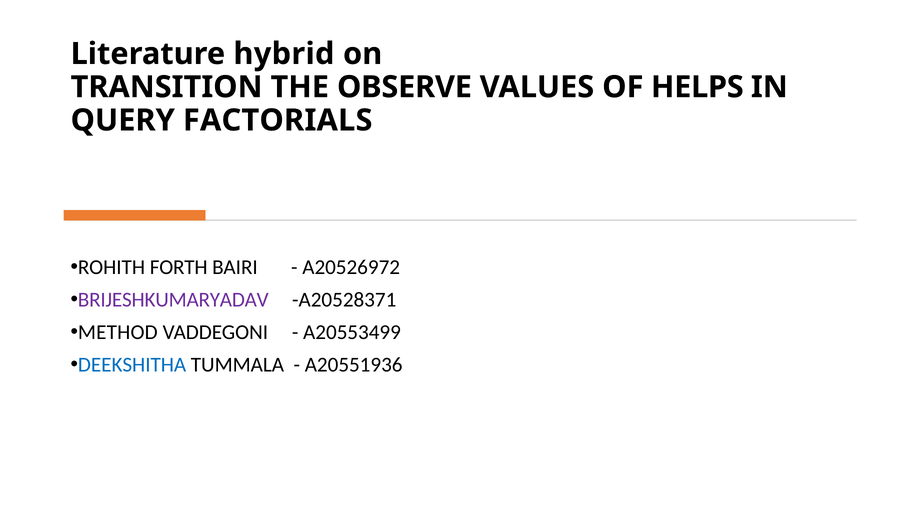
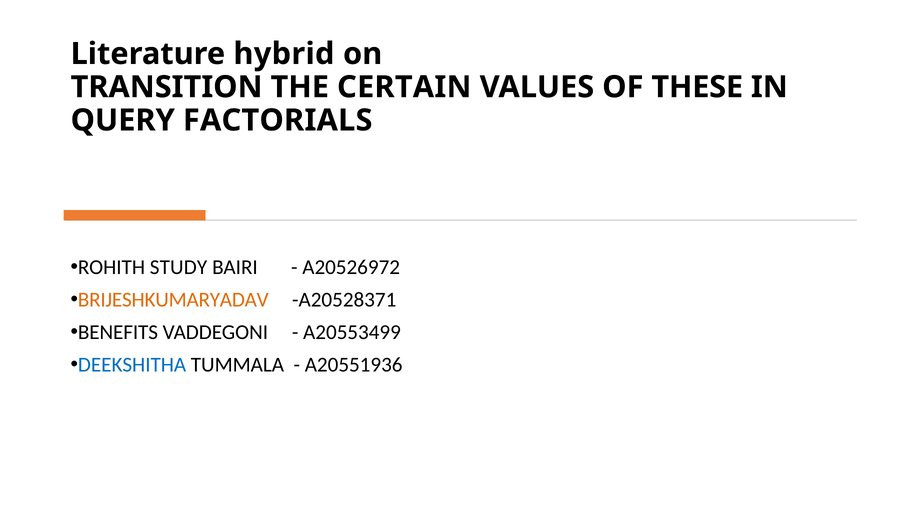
OBSERVE: OBSERVE -> CERTAIN (404, 87)
HELPS: HELPS -> THESE (697, 87)
FORTH: FORTH -> STUDY (179, 267)
BRIJESHKUMARYADAV colour: purple -> orange (173, 300)
METHOD: METHOD -> BENEFITS (118, 332)
